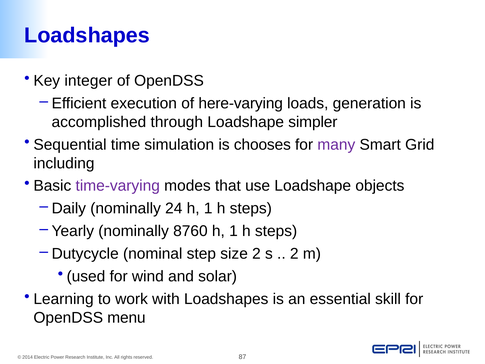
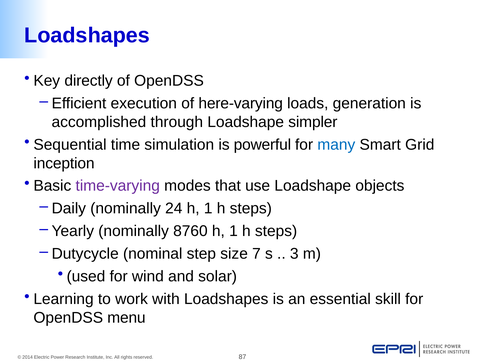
integer: integer -> directly (89, 81)
chooses: chooses -> powerful (262, 145)
many colour: purple -> blue (336, 145)
including: including -> inception (64, 163)
size 2: 2 -> 7 (256, 254)
2: 2 -> 3 (294, 254)
